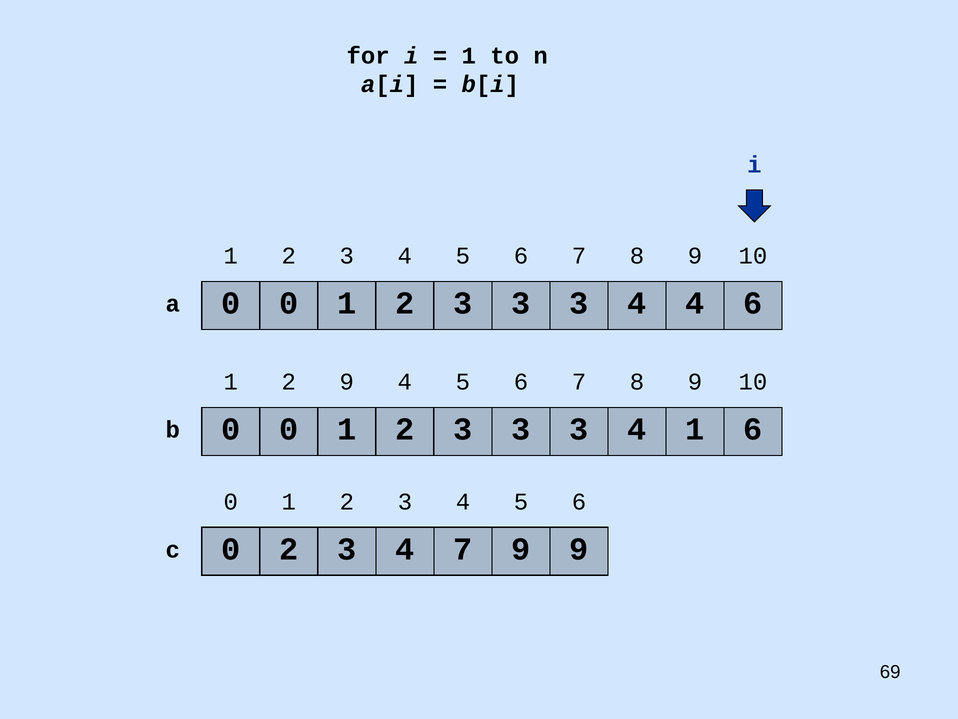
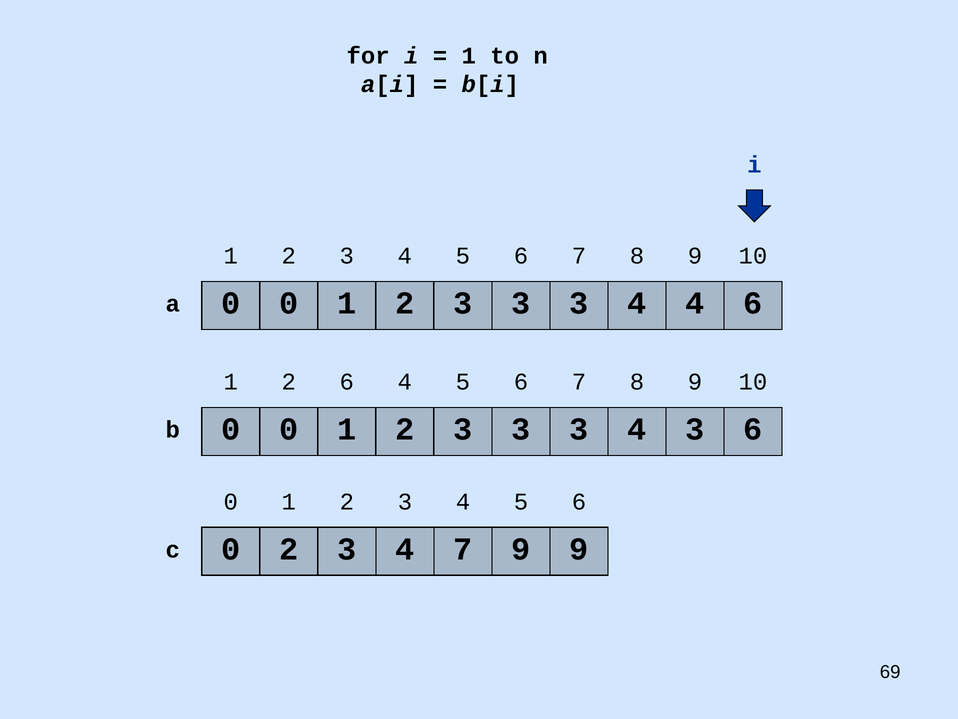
2 9: 9 -> 6 (347, 382)
4 1: 1 -> 3 (695, 429)
